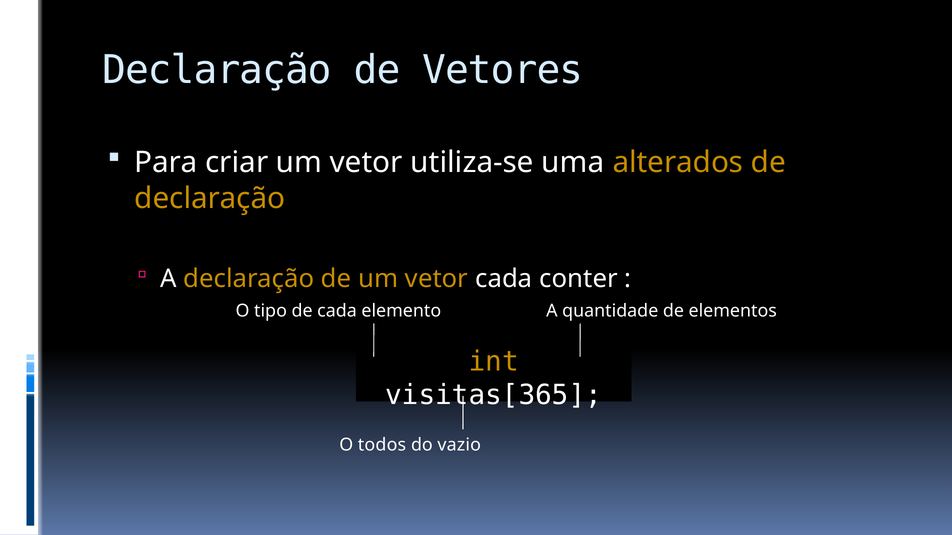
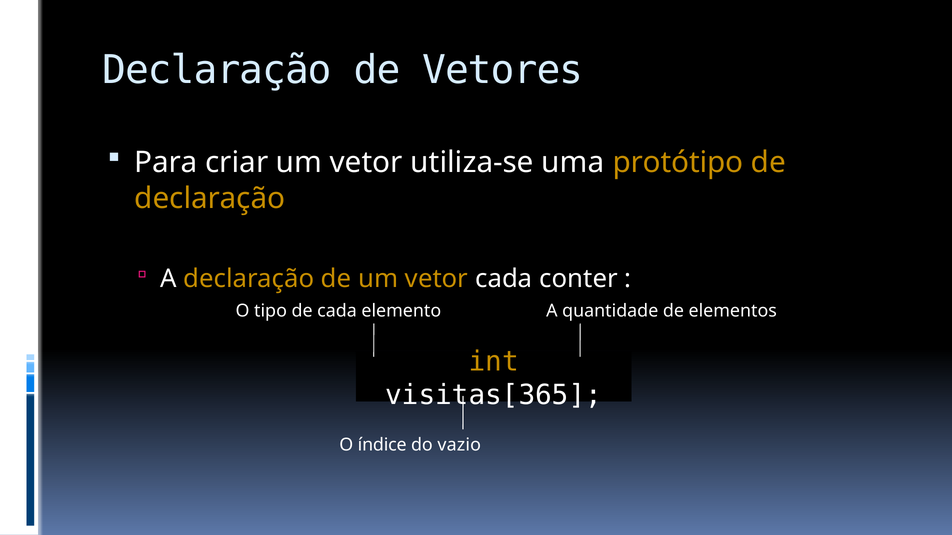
alterados: alterados -> protótipo (678, 163)
todos: todos -> índice (382, 445)
